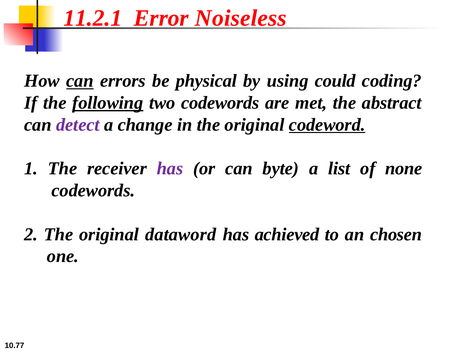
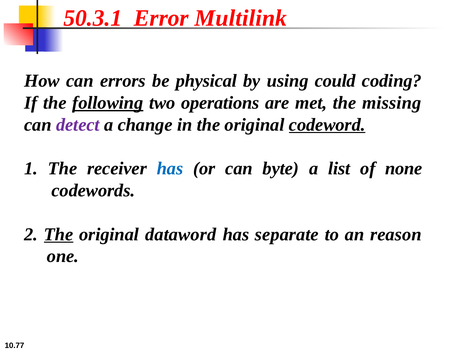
11.2.1: 11.2.1 -> 50.3.1 (93, 18)
Noiseless: Noiseless -> Multilink (241, 18)
can underline: present -> none (80, 81)
two codewords: codewords -> operations (220, 103)
abstract: abstract -> missing (392, 103)
has colour: purple -> blue (170, 169)
The underline: none -> present (59, 235)
achieved: achieved -> separate (287, 235)
chosen: chosen -> reason (396, 235)
